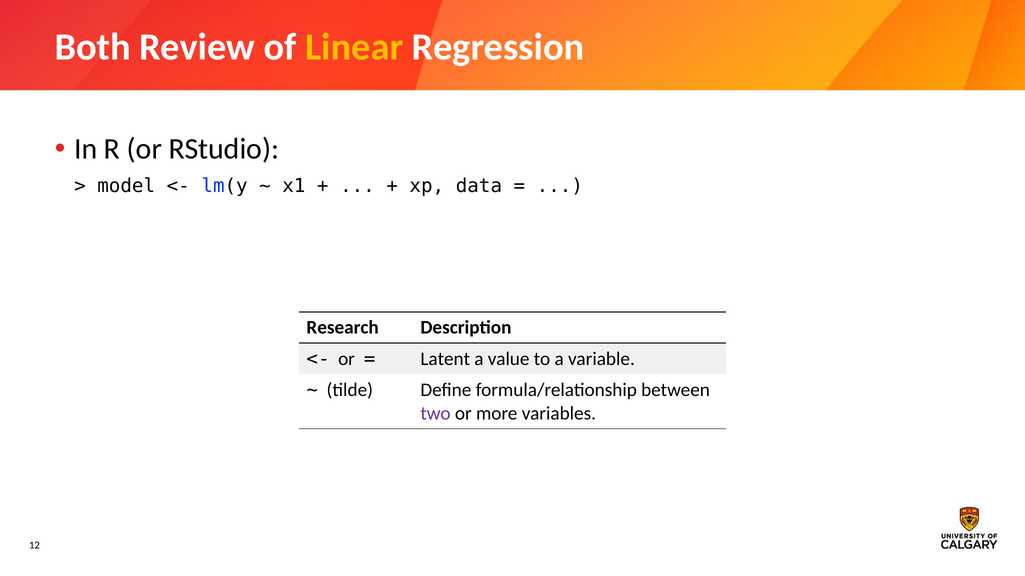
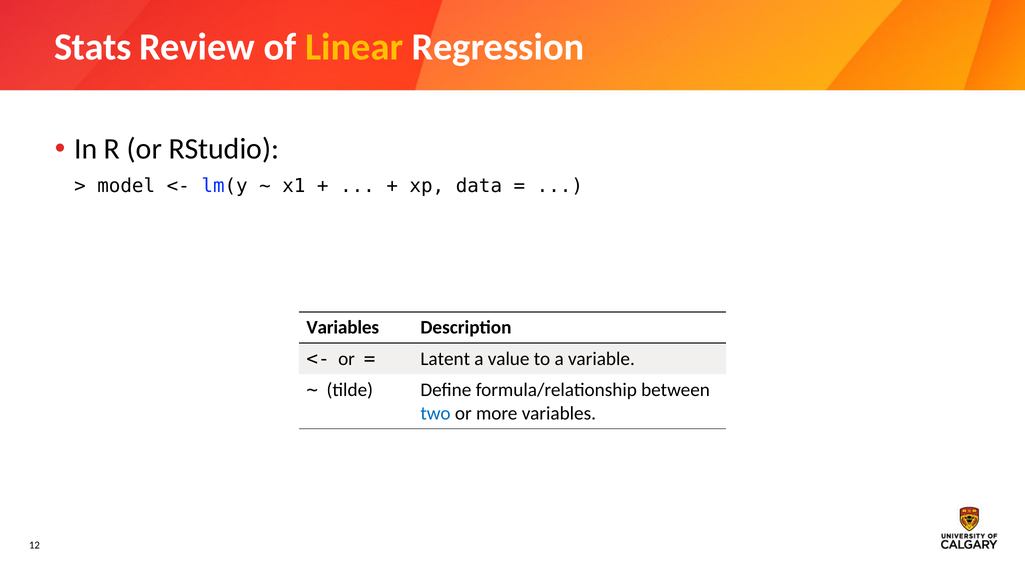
Both: Both -> Stats (93, 47)
Research: Research -> Variables (343, 328)
two colour: purple -> blue (436, 414)
